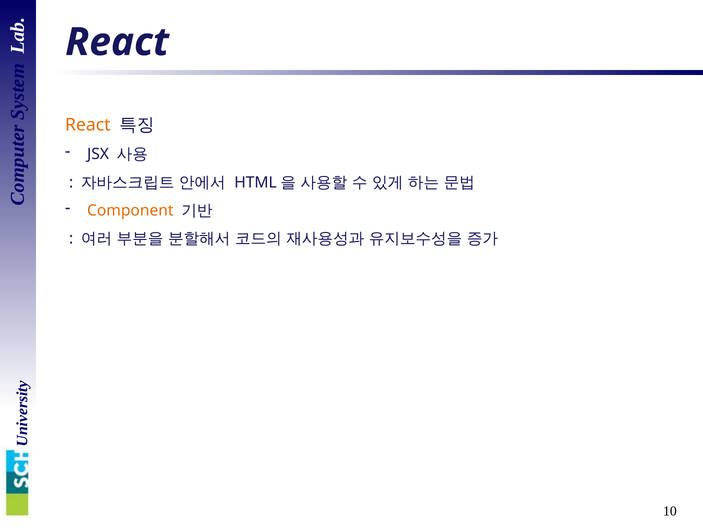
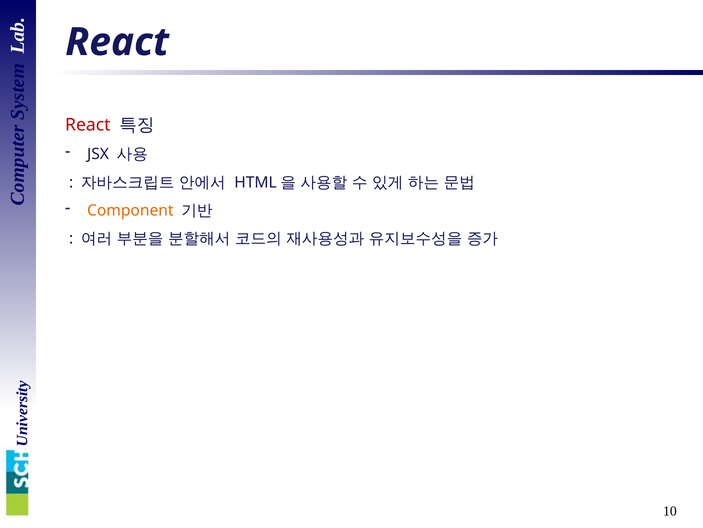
React colour: orange -> red (88, 125)
